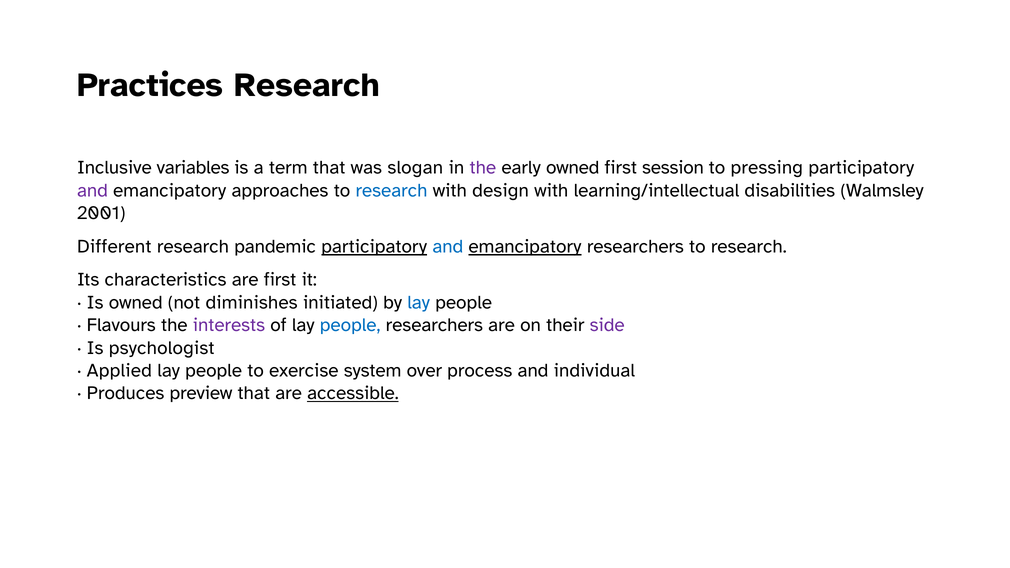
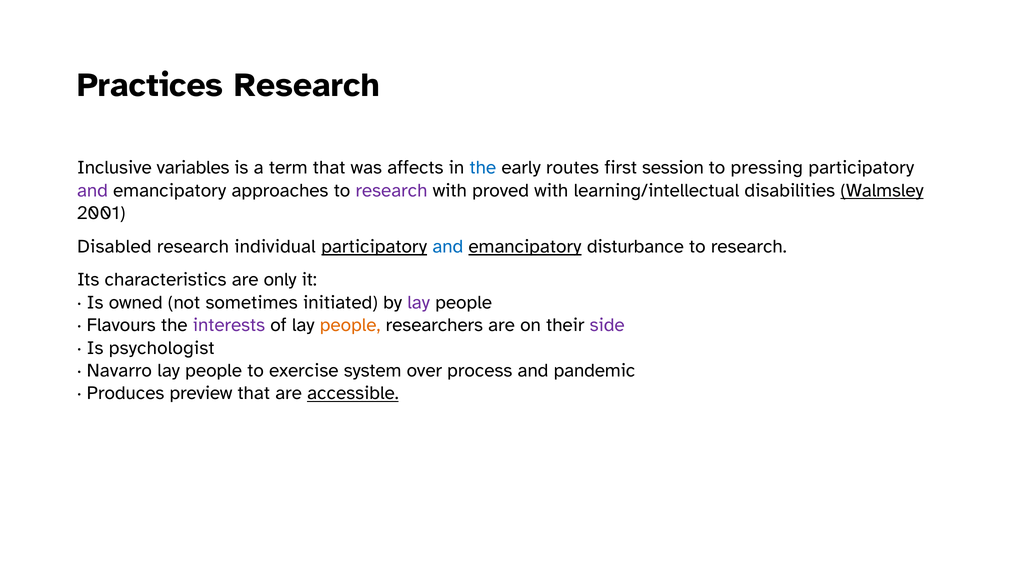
slogan: slogan -> affects (415, 168)
the colour: purple -> blue (483, 168)
early owned: owned -> routes (573, 168)
research colour: blue -> purple (392, 190)
design: design -> proved (501, 190)
Walmsley underline: none -> present (882, 190)
Different: Different -> Disabled (114, 246)
pandemic: pandemic -> individual (275, 246)
emancipatory researchers: researchers -> disturbance (635, 246)
are first: first -> only (280, 280)
diminishes: diminishes -> sometimes (252, 302)
lay colour: blue -> purple (419, 302)
people colour: blue -> orange (350, 325)
Applied: Applied -> Navarro (119, 371)
individual: individual -> pandemic (594, 371)
